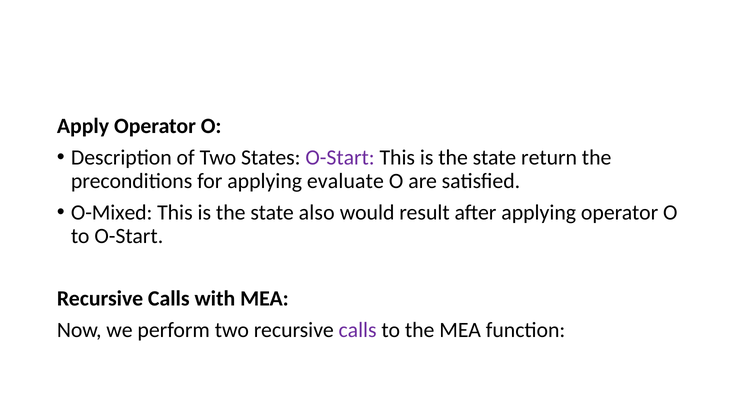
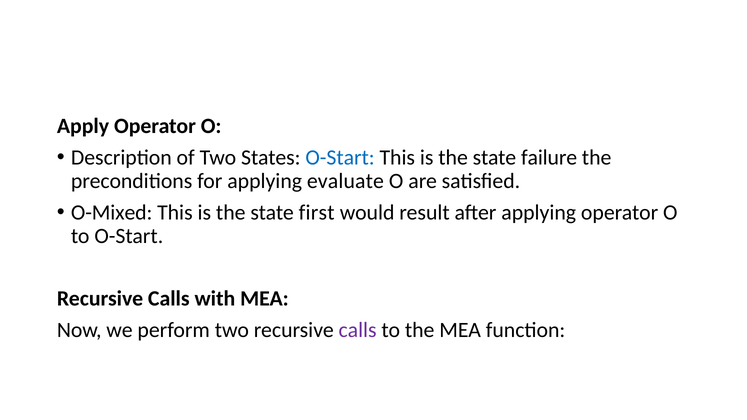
O-Start colour: purple -> blue (340, 158)
return: return -> failure (549, 158)
also: also -> first (317, 212)
